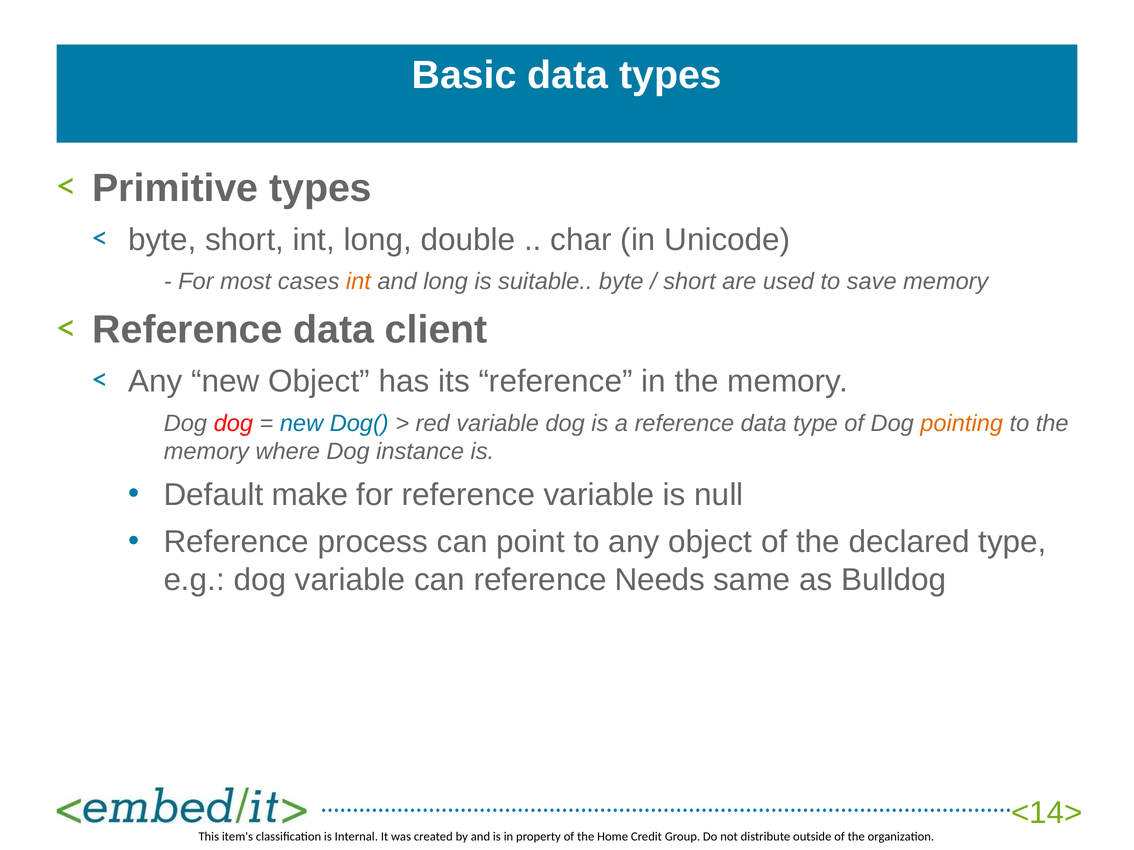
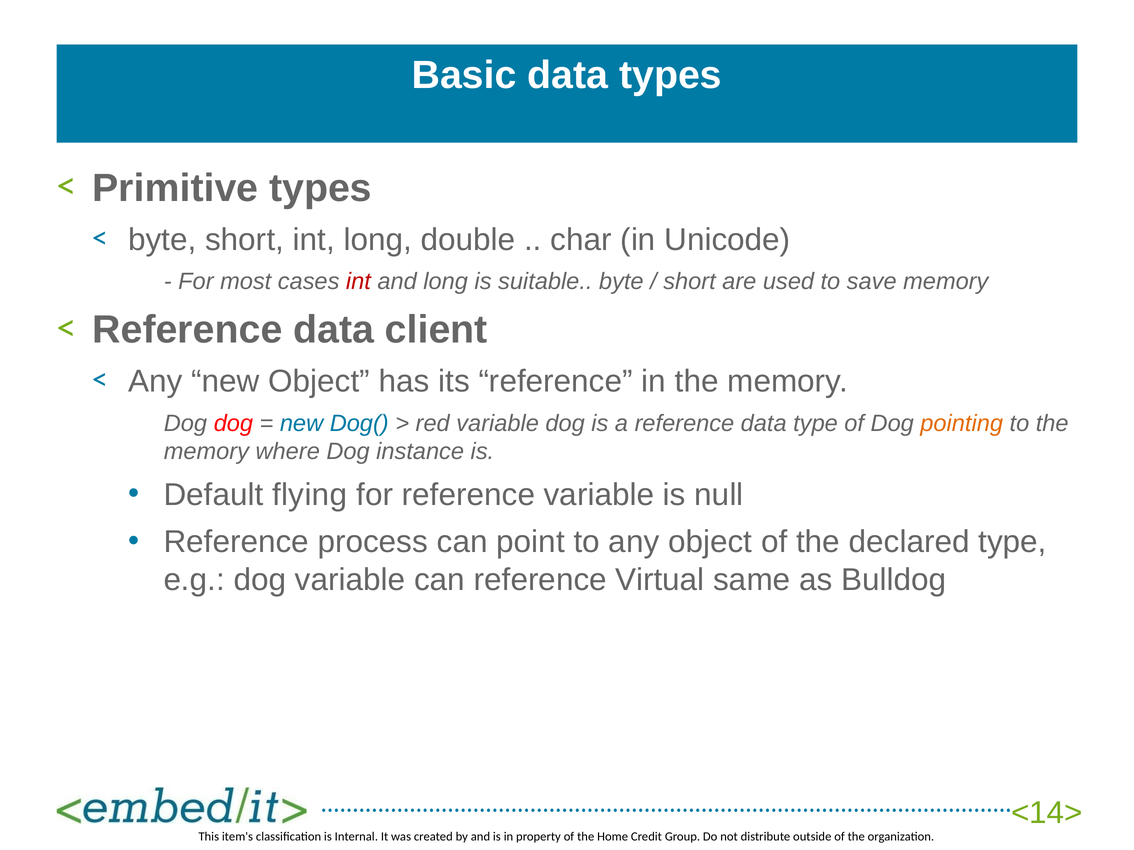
int colour: orange -> red (358, 282)
make: make -> flying (310, 495)
Needs: Needs -> Virtual (660, 580)
